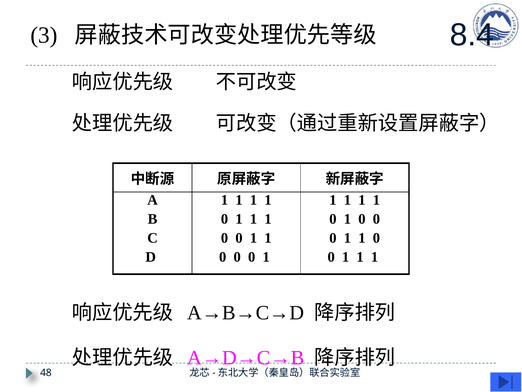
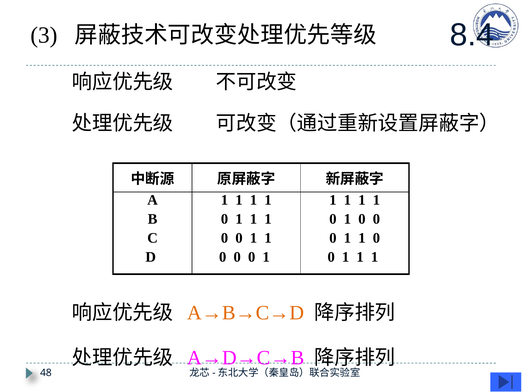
A→B→C→D colour: black -> orange (246, 312)
